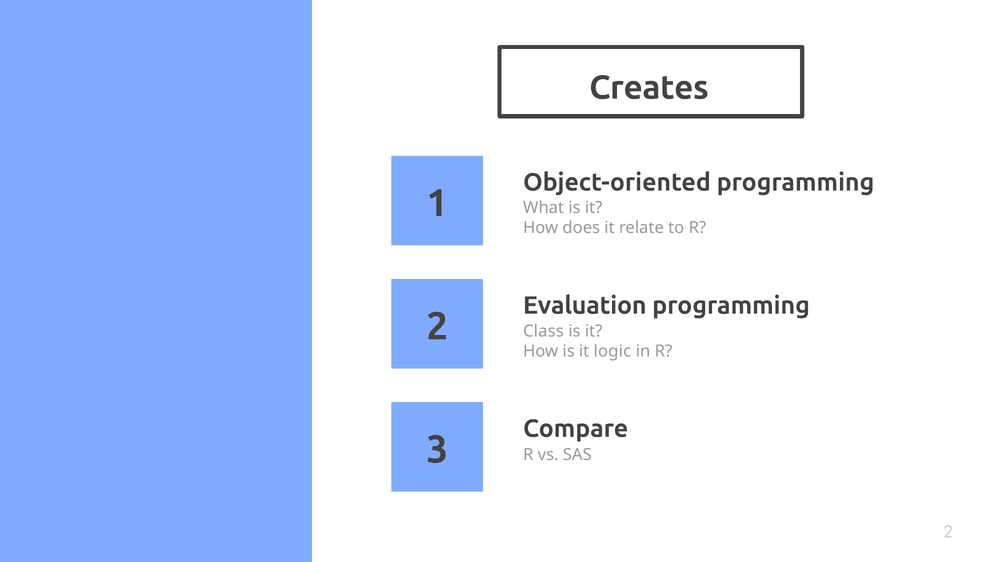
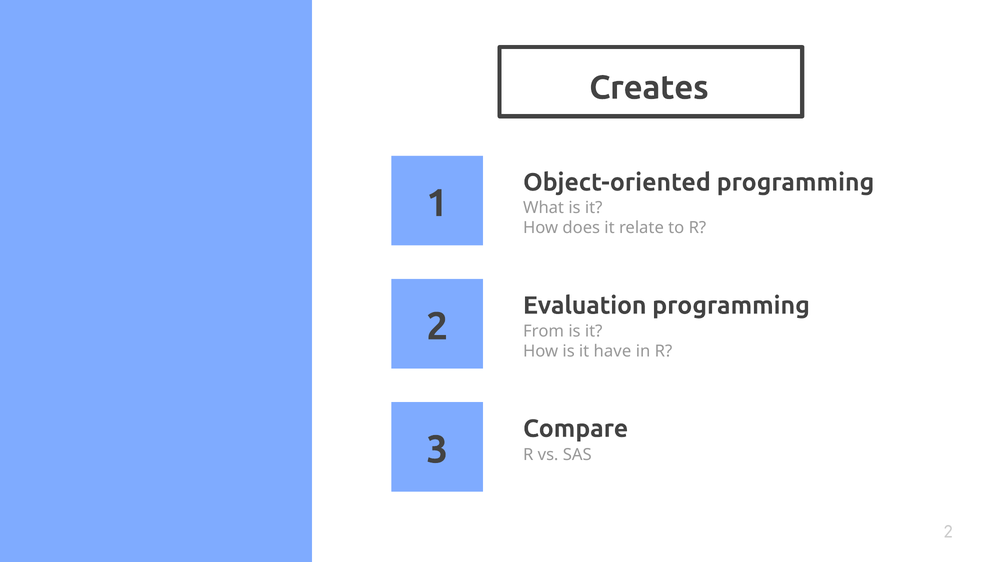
Class: Class -> From (544, 331)
logic: logic -> have (612, 351)
